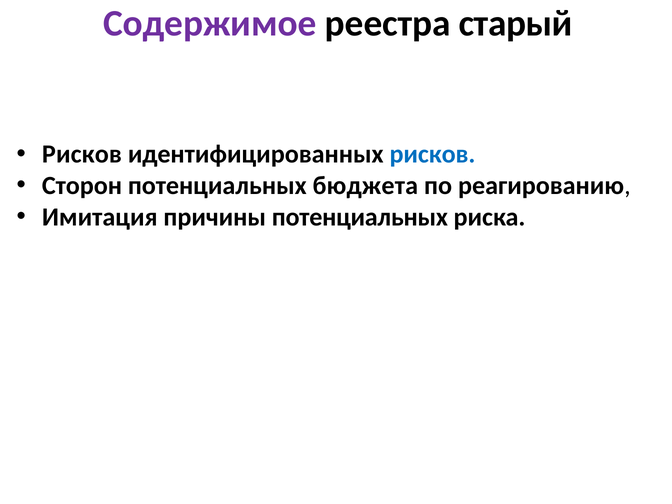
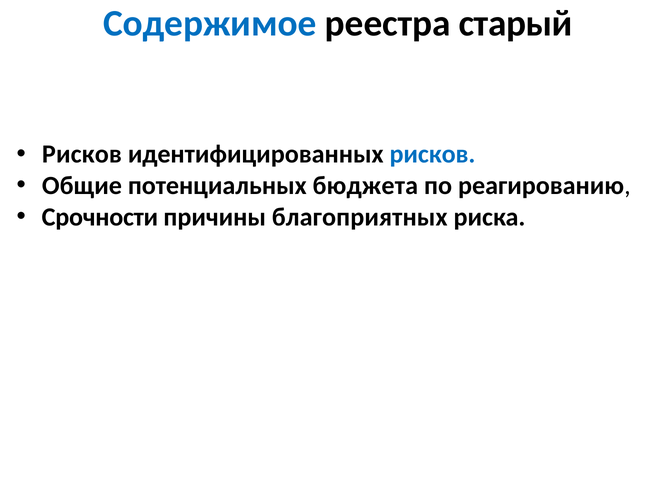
Содержимое colour: purple -> blue (210, 23)
Сторон: Сторон -> Общие (82, 186)
Имитация: Имитация -> Срочности (100, 217)
причины потенциальных: потенциальных -> благоприятных (360, 217)
